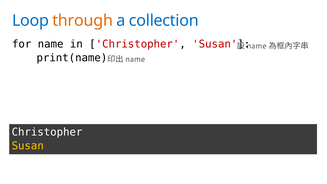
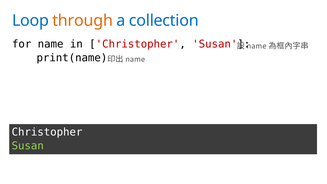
Susan colour: yellow -> light green (28, 146)
